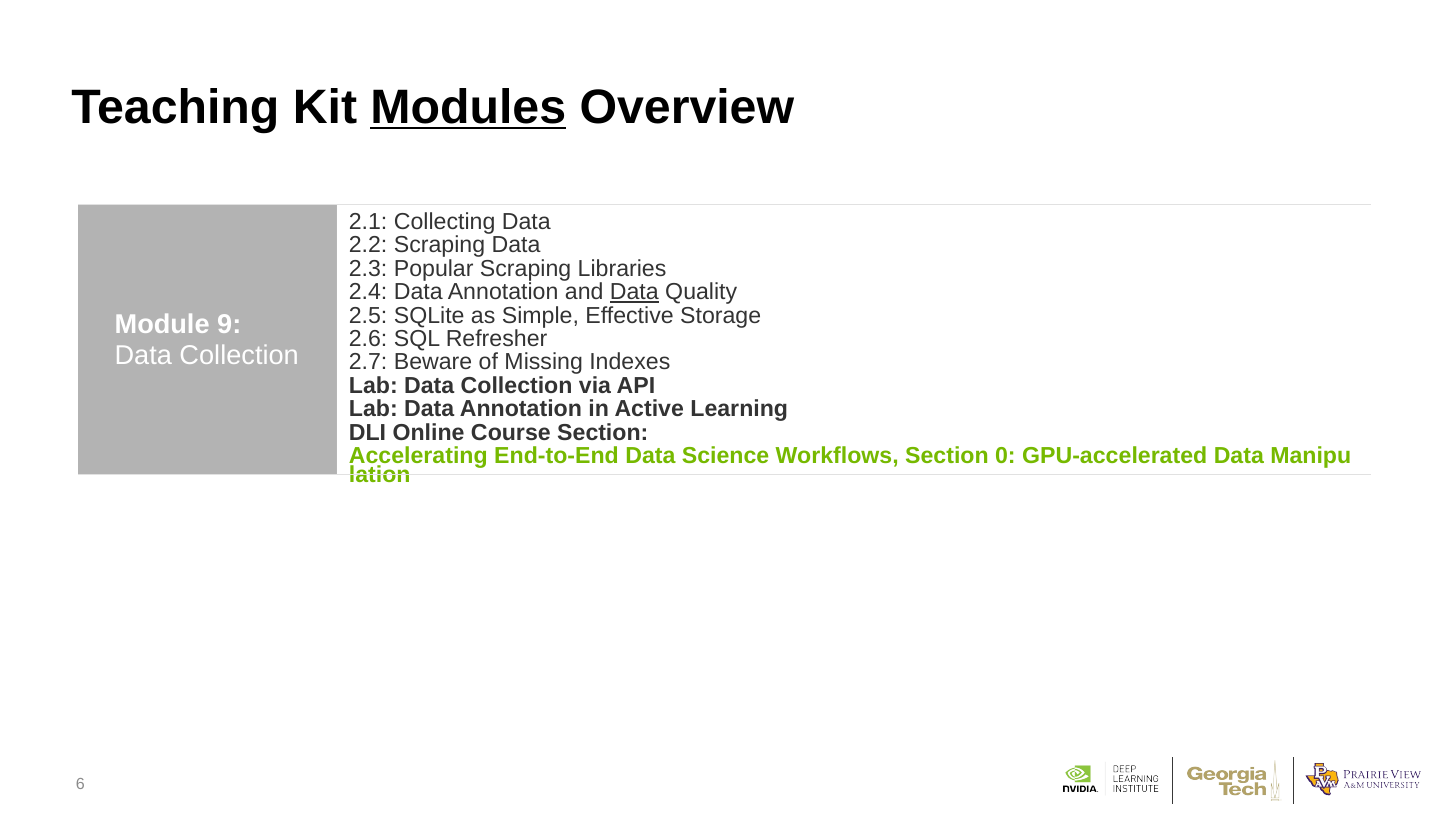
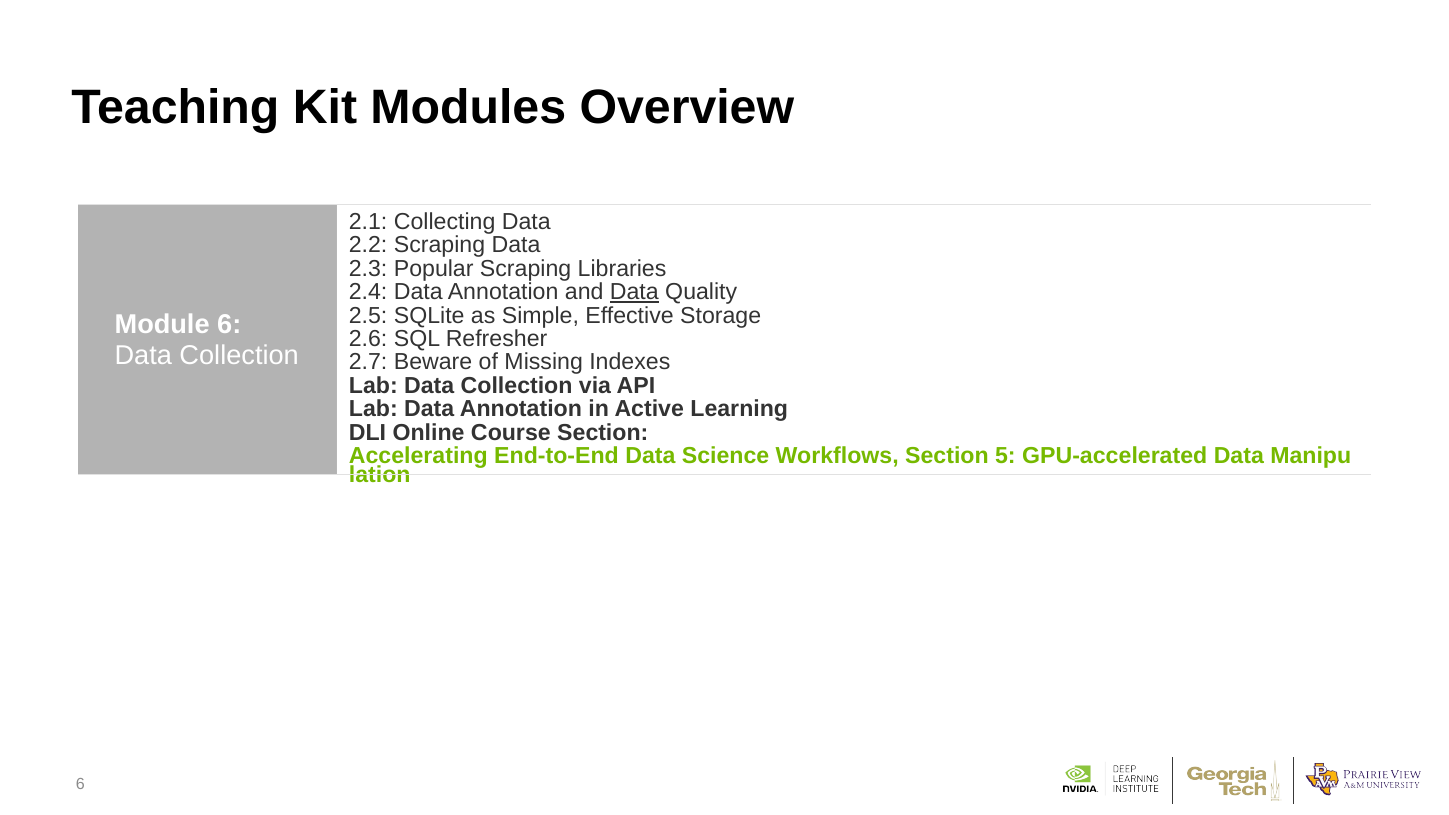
Modules underline: present -> none (468, 107)
9: 9 -> 6 (229, 325)
0: 0 -> 5 (1005, 456)
